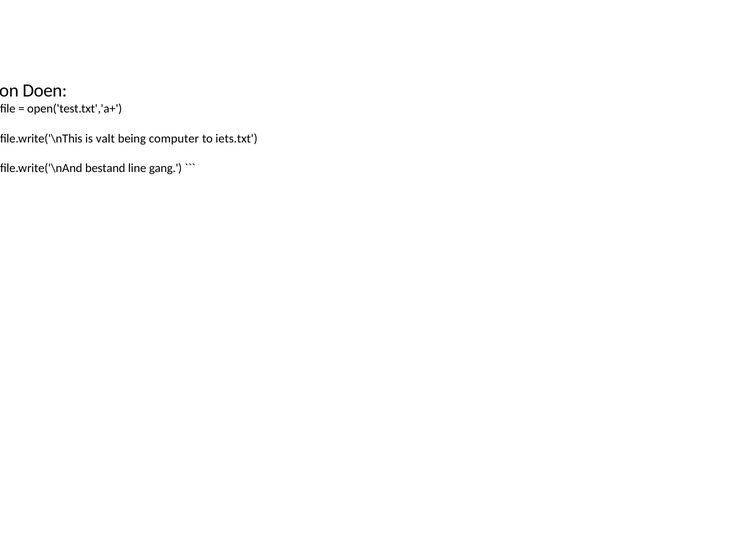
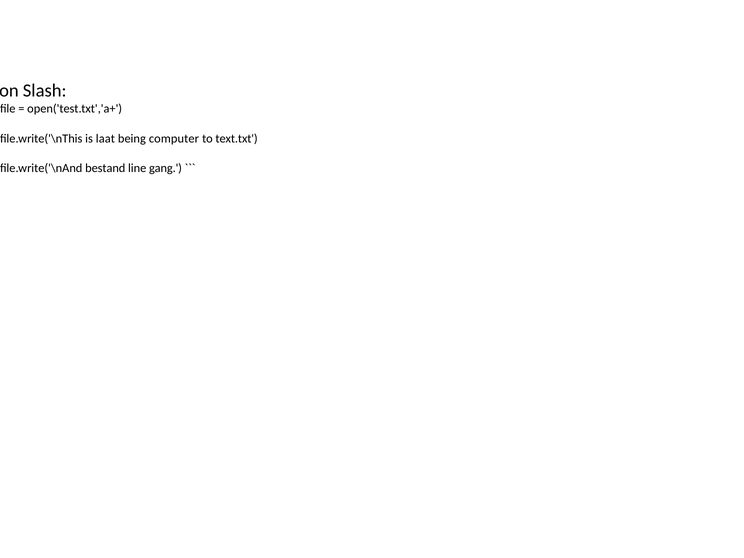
Doen: Doen -> Slash (45, 90)
valt: valt -> laat (105, 138)
iets.txt: iets.txt -> text.txt (237, 138)
